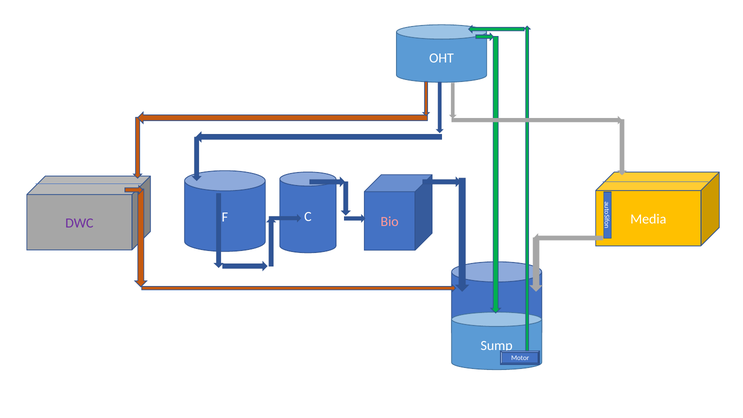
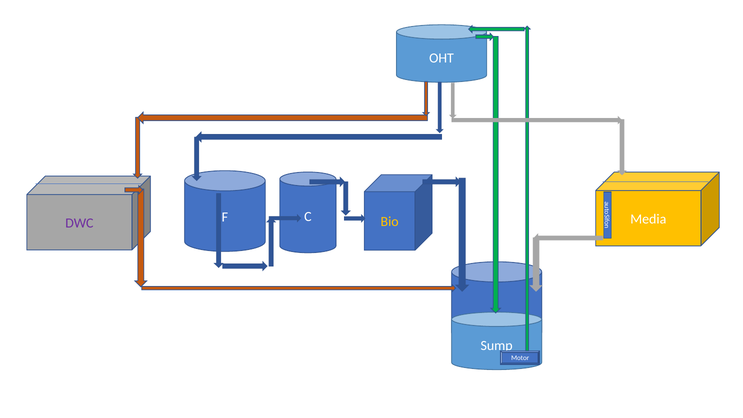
Bio colour: pink -> yellow (390, 222)
